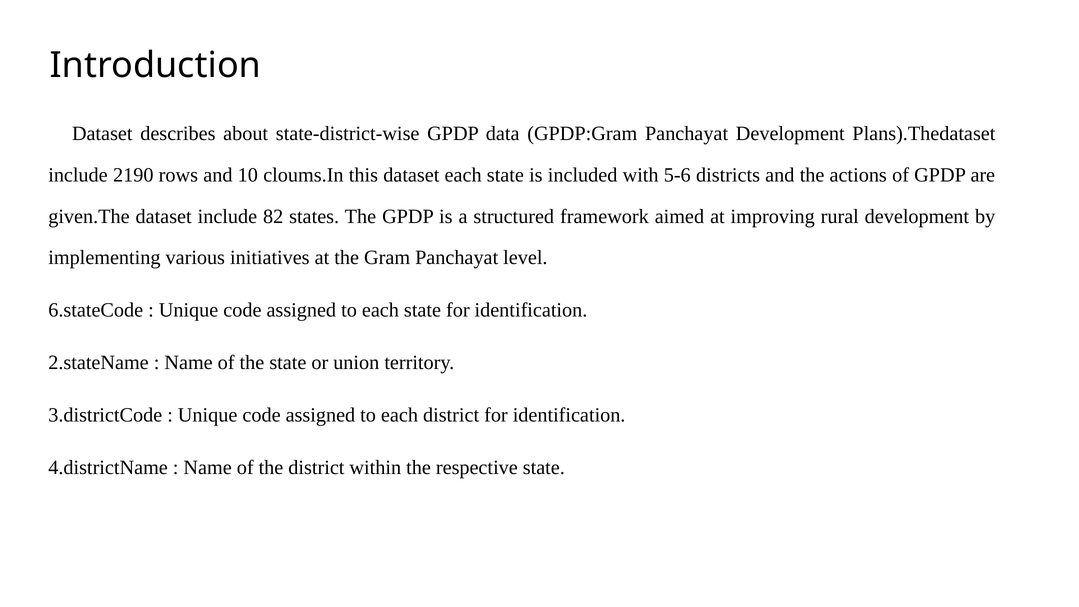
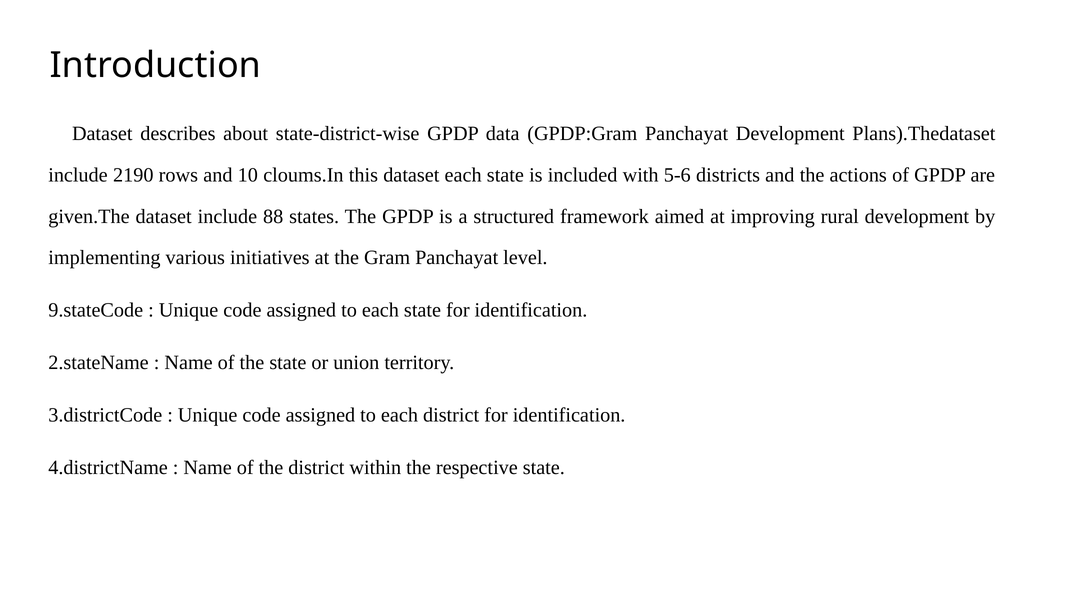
82: 82 -> 88 (273, 216)
6.stateCode: 6.stateCode -> 9.stateCode (96, 310)
